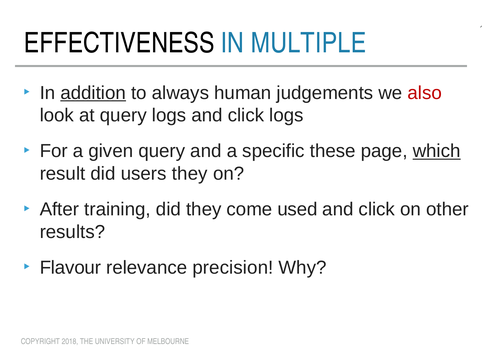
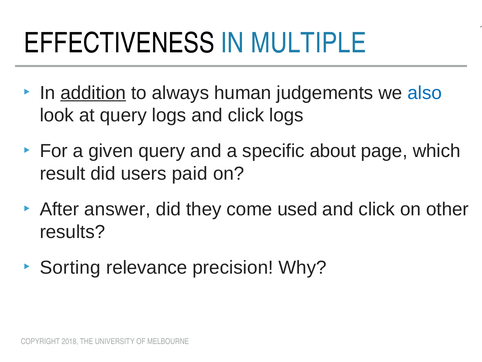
also colour: red -> blue (425, 93)
these: these -> about (333, 151)
which underline: present -> none (437, 151)
users they: they -> paid (190, 173)
training: training -> answer (117, 209)
Flavour: Flavour -> Sorting (70, 267)
